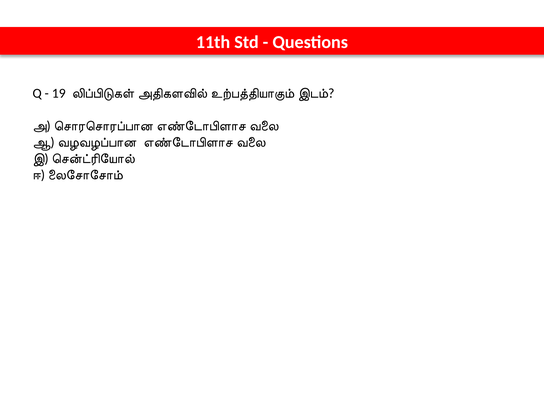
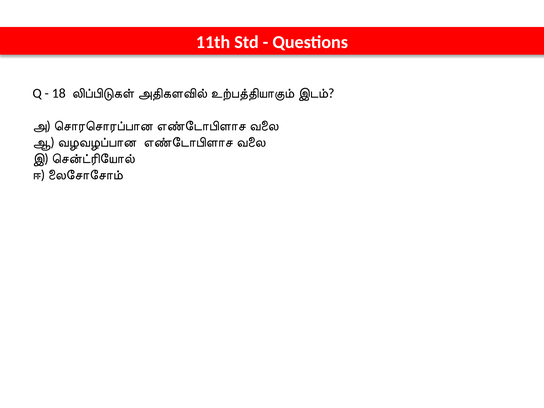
19: 19 -> 18 (59, 93)
